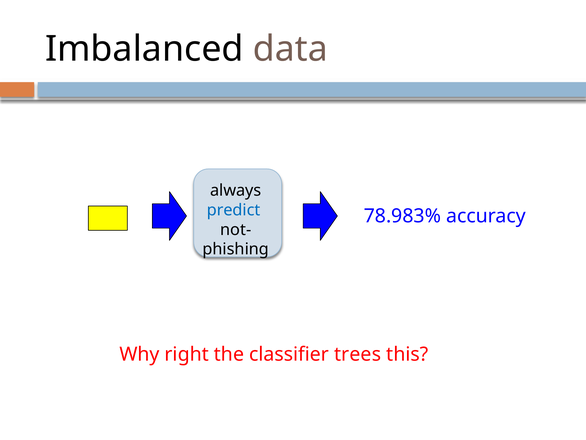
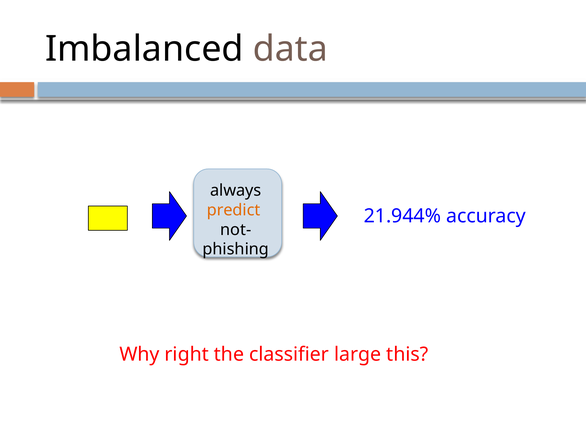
predict colour: blue -> orange (234, 210)
78.983%: 78.983% -> 21.944% (402, 216)
trees: trees -> large (358, 354)
